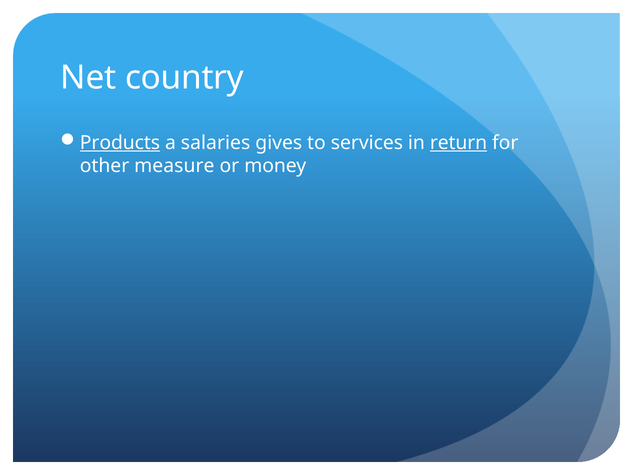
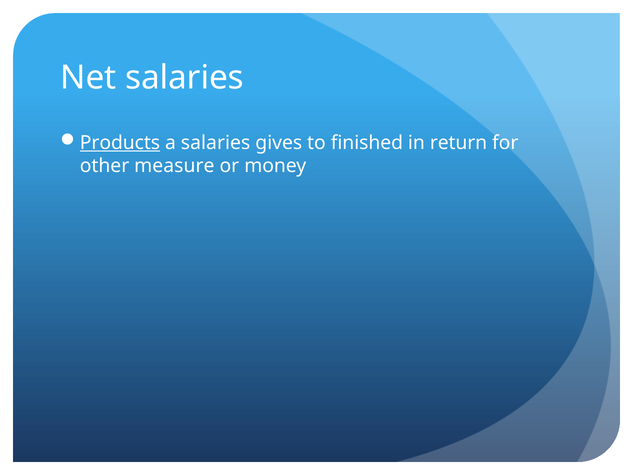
Net country: country -> salaries (185, 78)
services: services -> finished (367, 143)
return underline: present -> none (459, 143)
